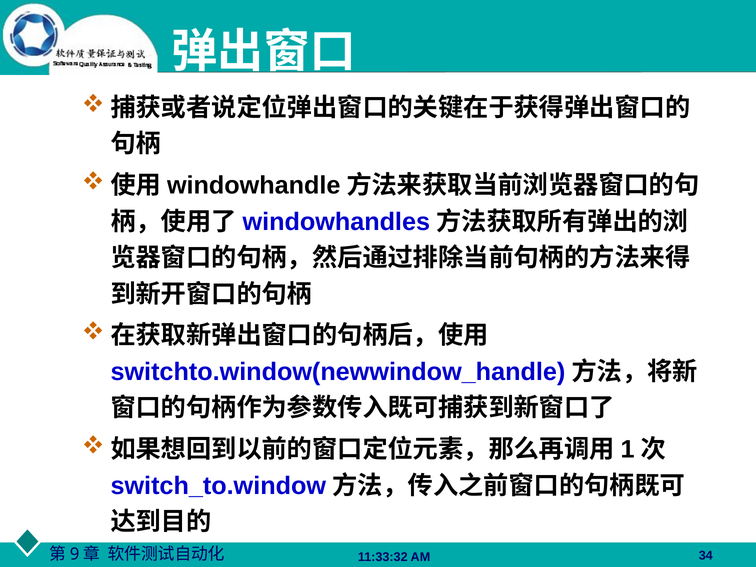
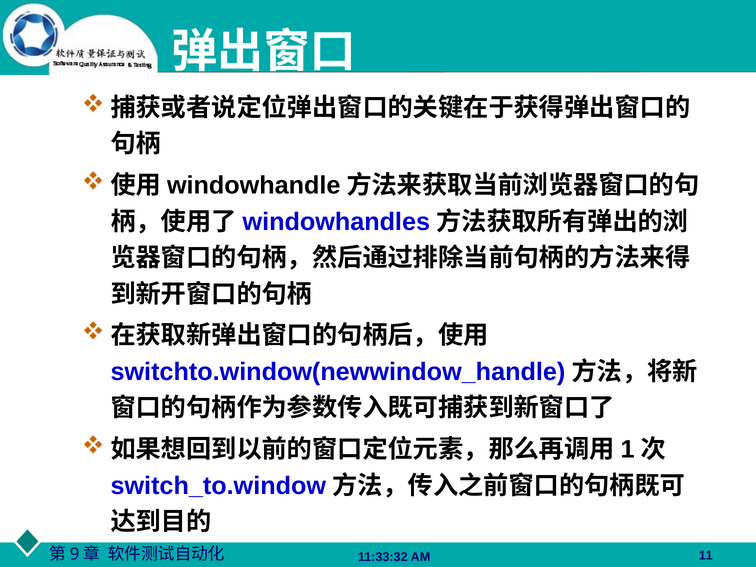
34: 34 -> 11 (706, 556)
